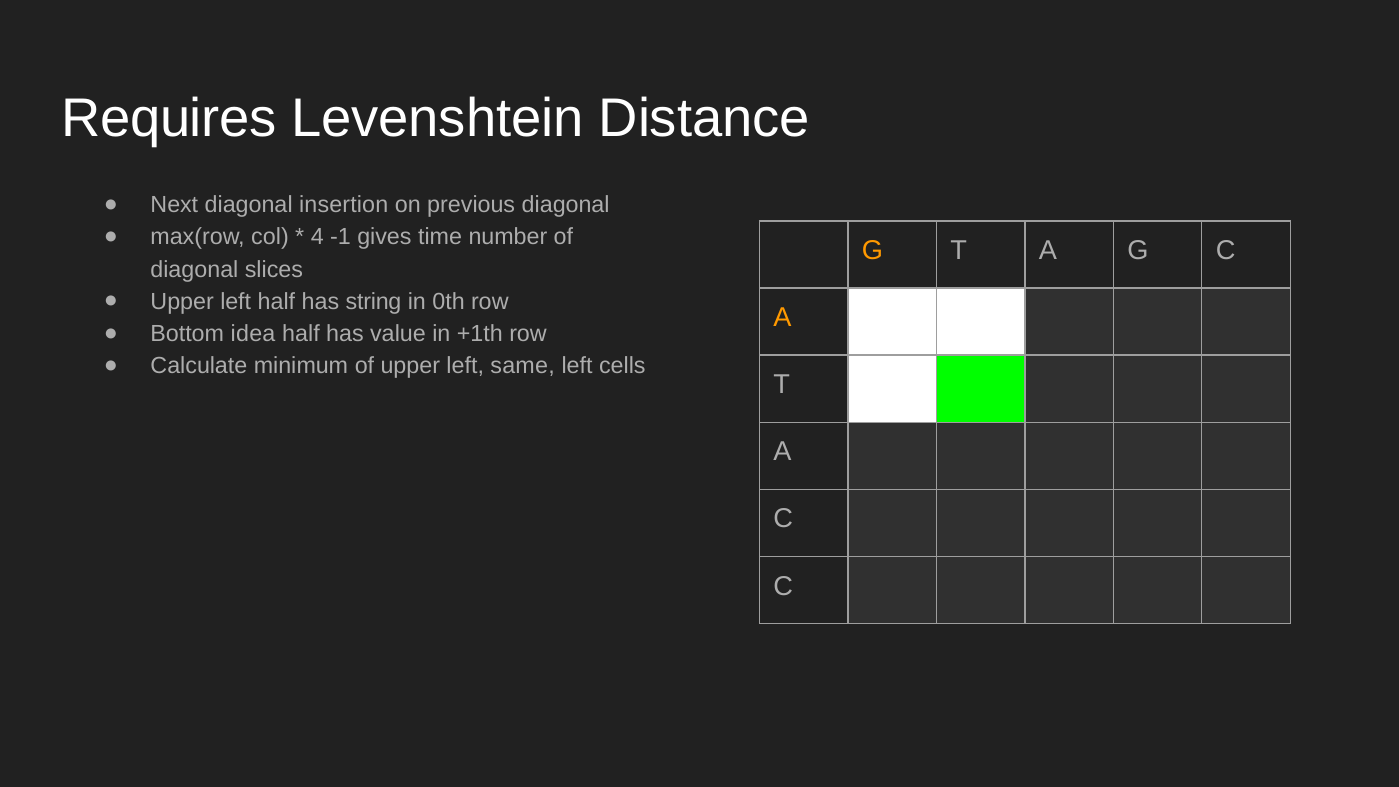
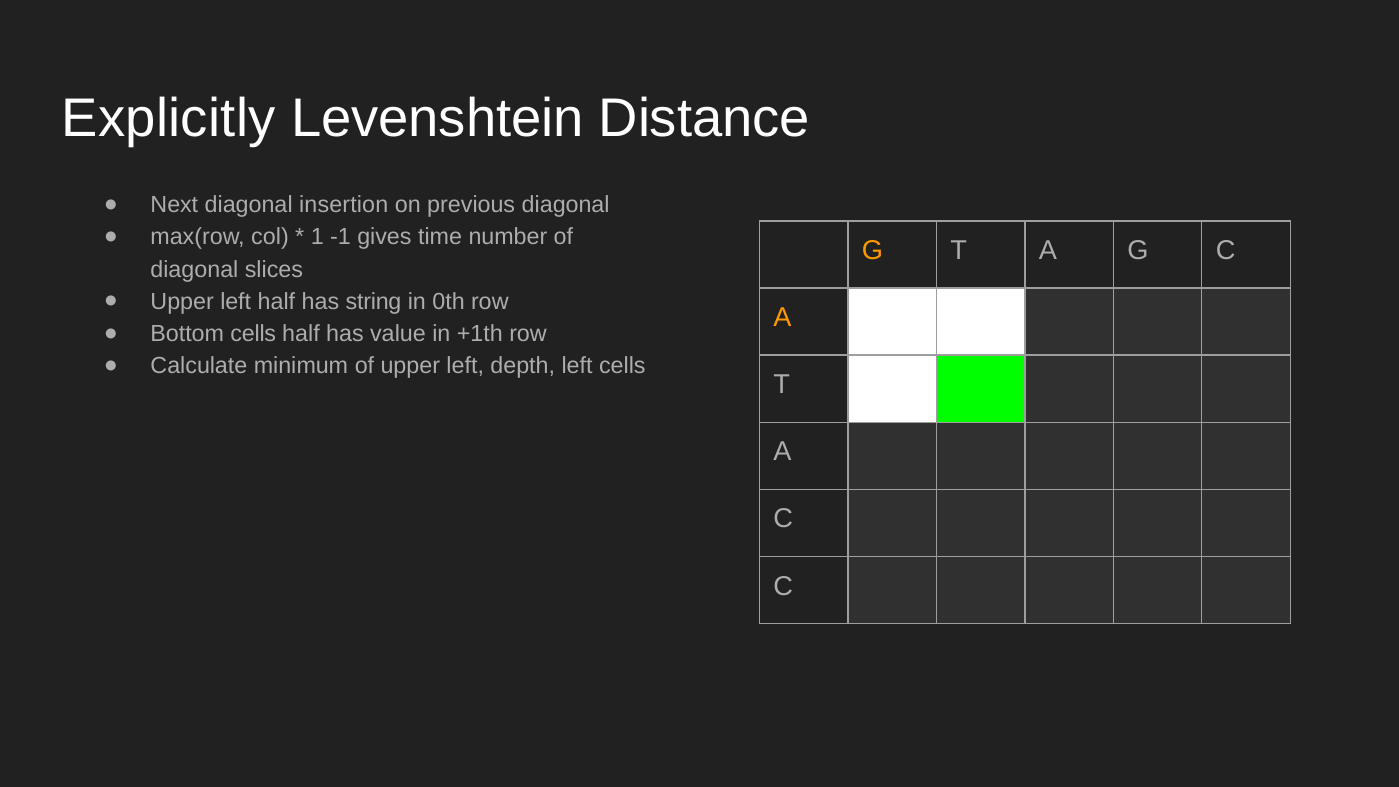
Requires: Requires -> Explicitly (169, 119)
4: 4 -> 1 (317, 237)
Bottom idea: idea -> cells (253, 334)
same: same -> depth (523, 366)
